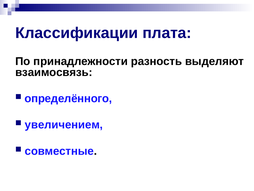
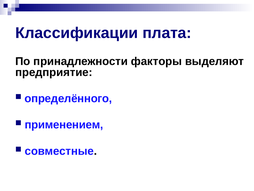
разность: разность -> факторы (156, 61)
взаимосвязь: взаимосвязь -> предприятие (54, 72)
увеличением: увеличением -> применением (64, 124)
